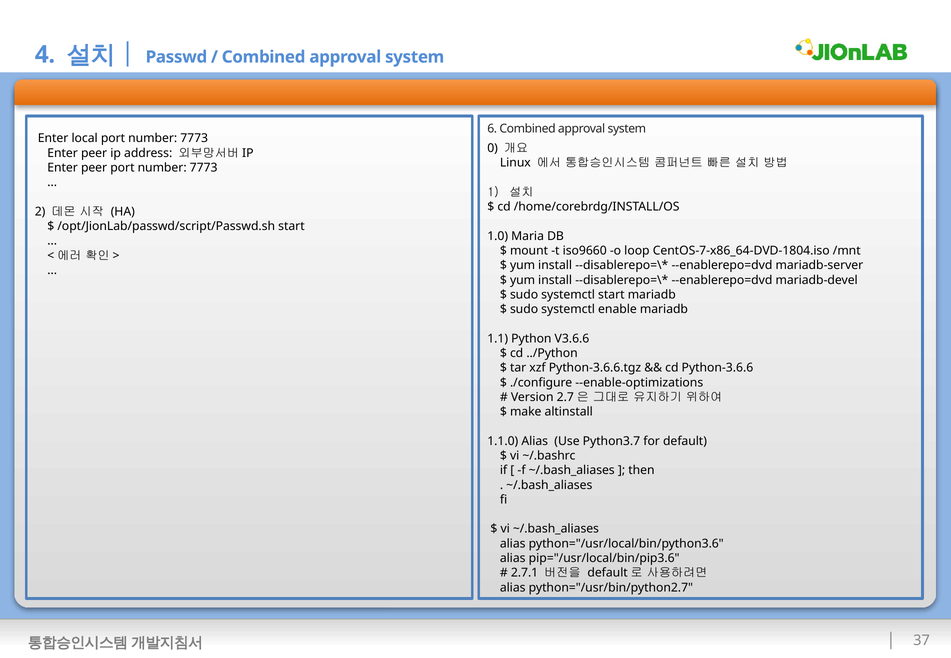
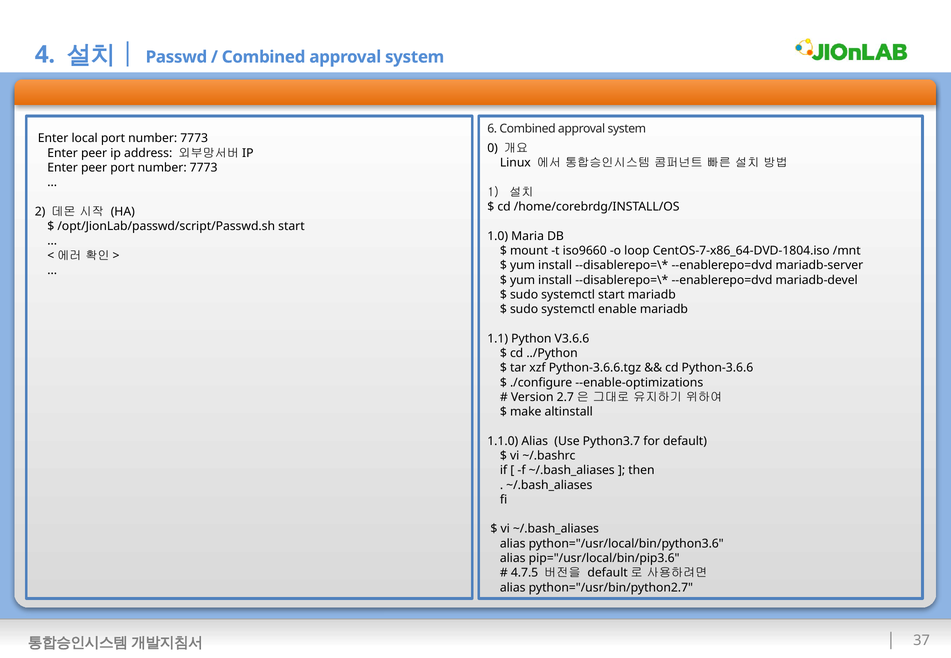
2.7.1: 2.7.1 -> 4.7.5 (525, 573)
